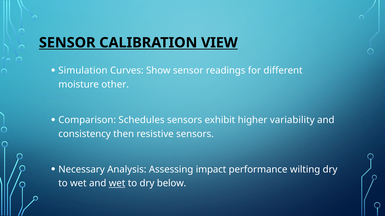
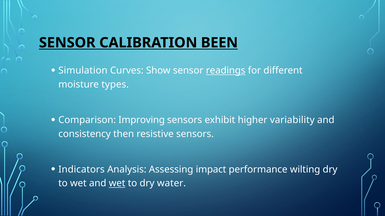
VIEW: VIEW -> BEEN (219, 43)
readings underline: none -> present (226, 71)
other: other -> types (115, 85)
Schedules: Schedules -> Improving (142, 120)
Necessary: Necessary -> Indicators (81, 170)
below: below -> water (171, 184)
